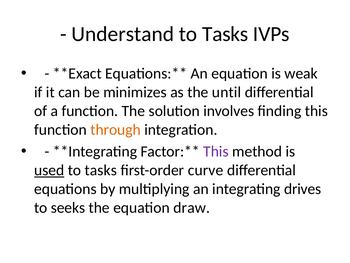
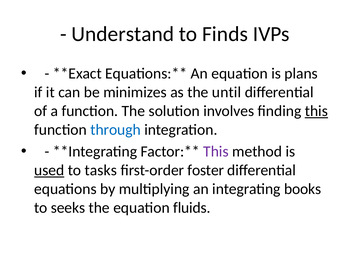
Tasks: Tasks -> Finds (225, 34)
weak: weak -> plans (301, 73)
this underline: none -> present (316, 111)
through colour: orange -> blue (116, 129)
curve: curve -> foster (206, 170)
drives: drives -> books (303, 189)
draw: draw -> fluids (192, 207)
